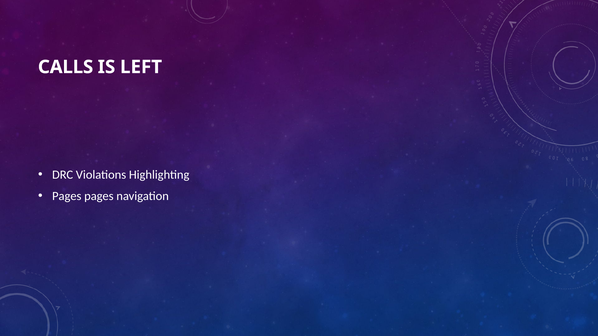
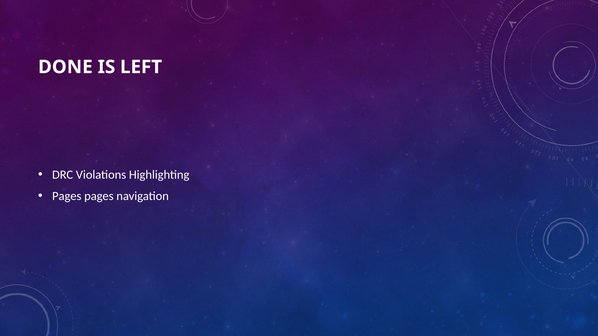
CALLS: CALLS -> DONE (65, 67)
